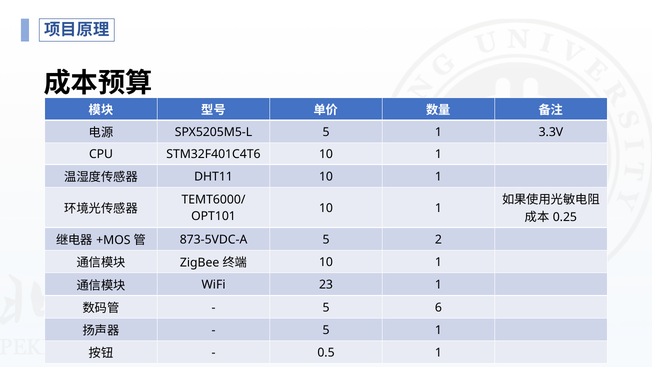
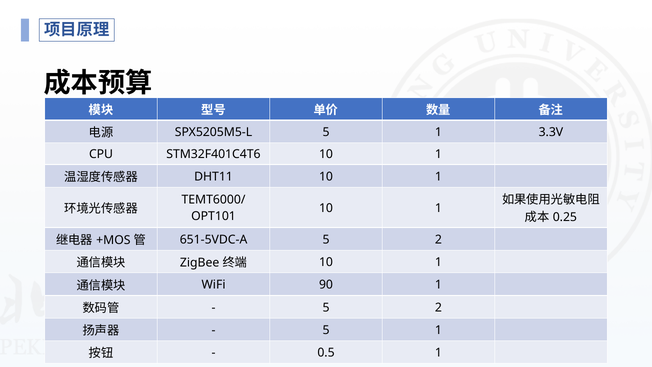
873-5VDC-A: 873-5VDC-A -> 651-5VDC-A (214, 239)
23: 23 -> 90 (326, 285)
6: 6 -> 2 (438, 307)
